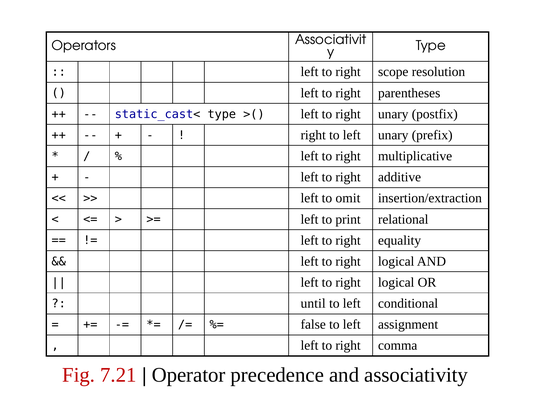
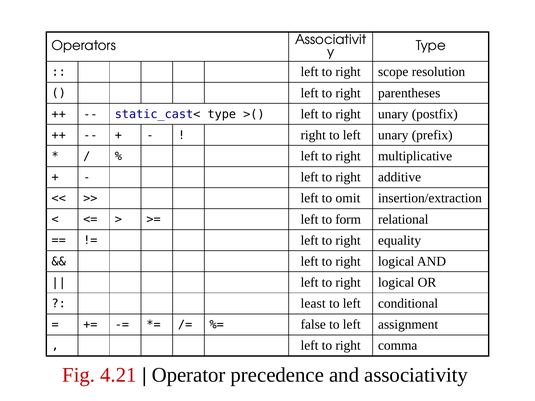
print: print -> form (348, 219)
until: until -> least (313, 304)
7.21: 7.21 -> 4.21 (118, 375)
